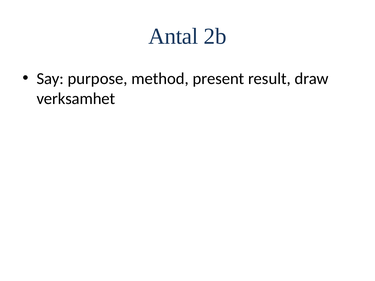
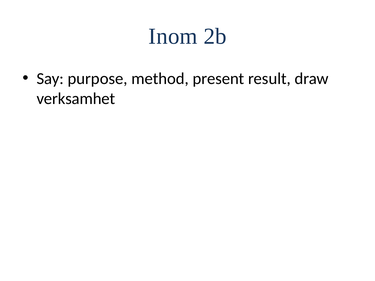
Antal: Antal -> Inom (173, 36)
